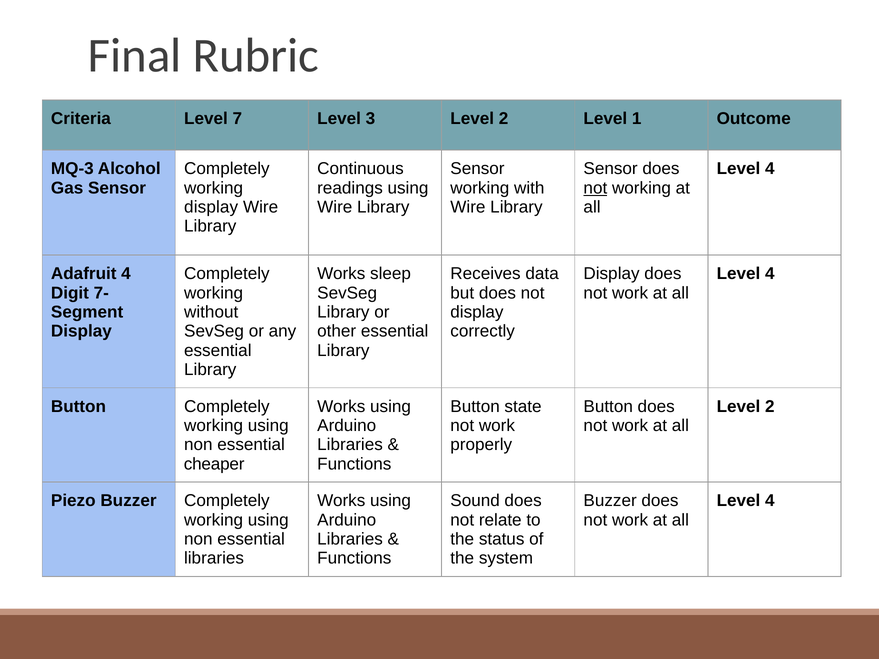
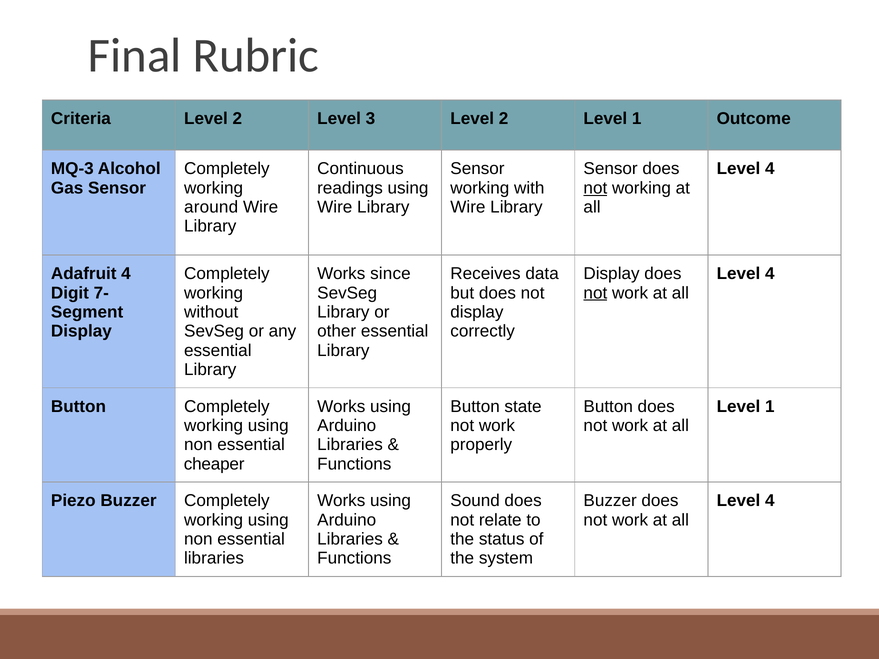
Criteria Level 7: 7 -> 2 (237, 119)
display: display -> around (211, 207)
sleep: sleep -> since (390, 274)
not underline: none -> present (595, 293)
2: 2 -> 1 (770, 407)
